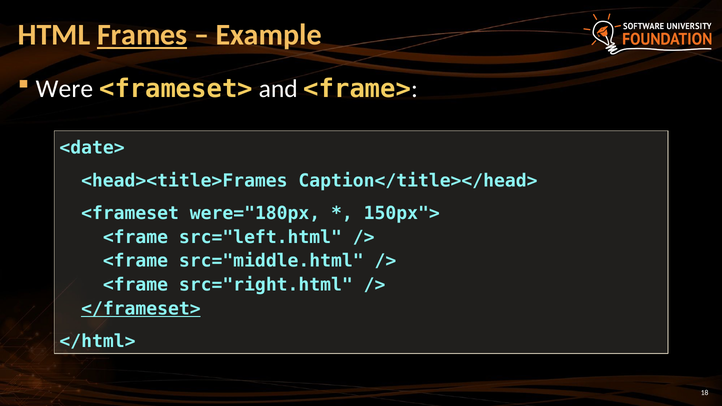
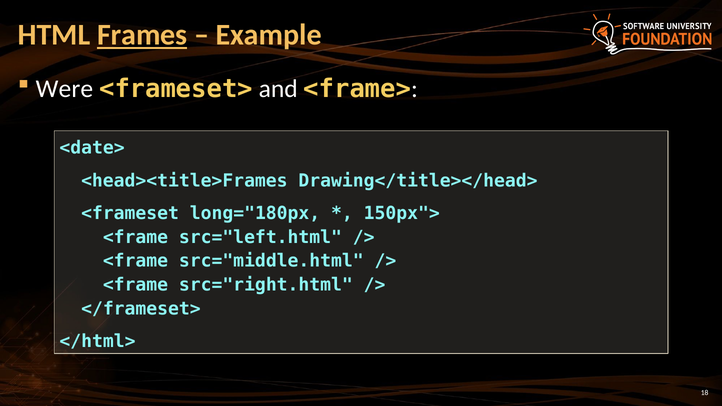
Caption</title></head>: Caption</title></head> -> Drawing</title></head> (418, 181)
were="180px: were="180px -> long="180px (255, 213)
</frameset> underline: present -> none (141, 309)
